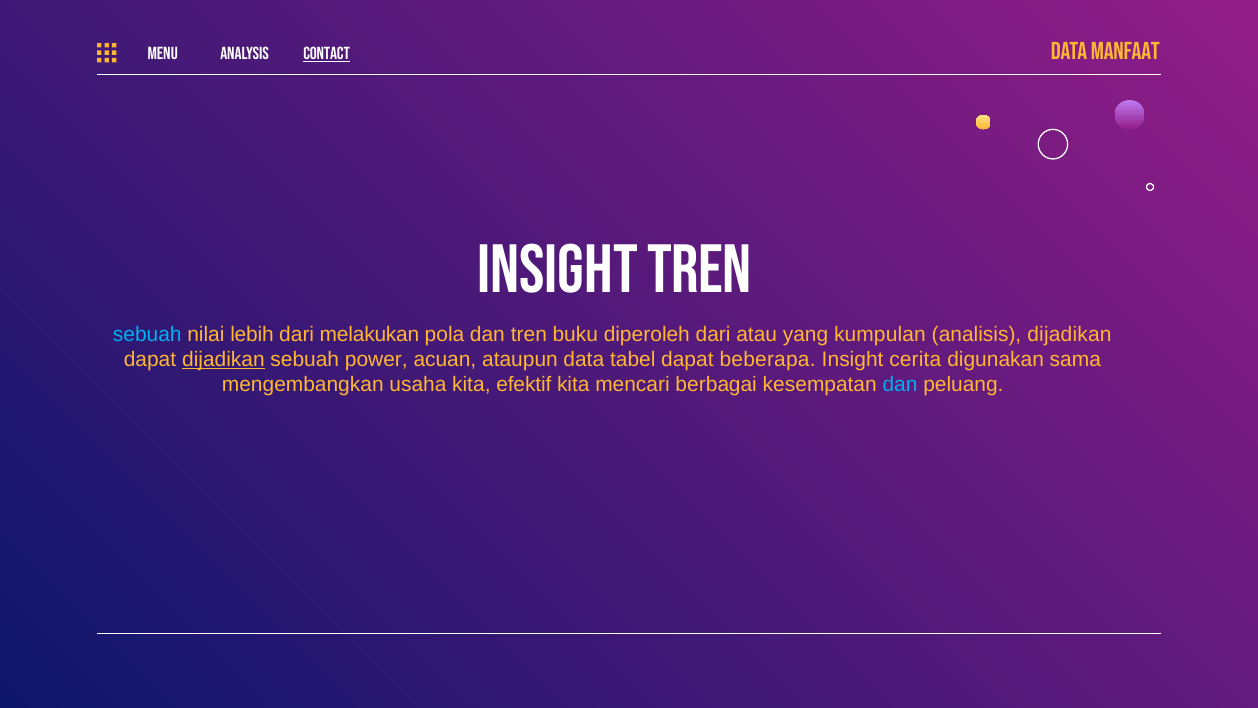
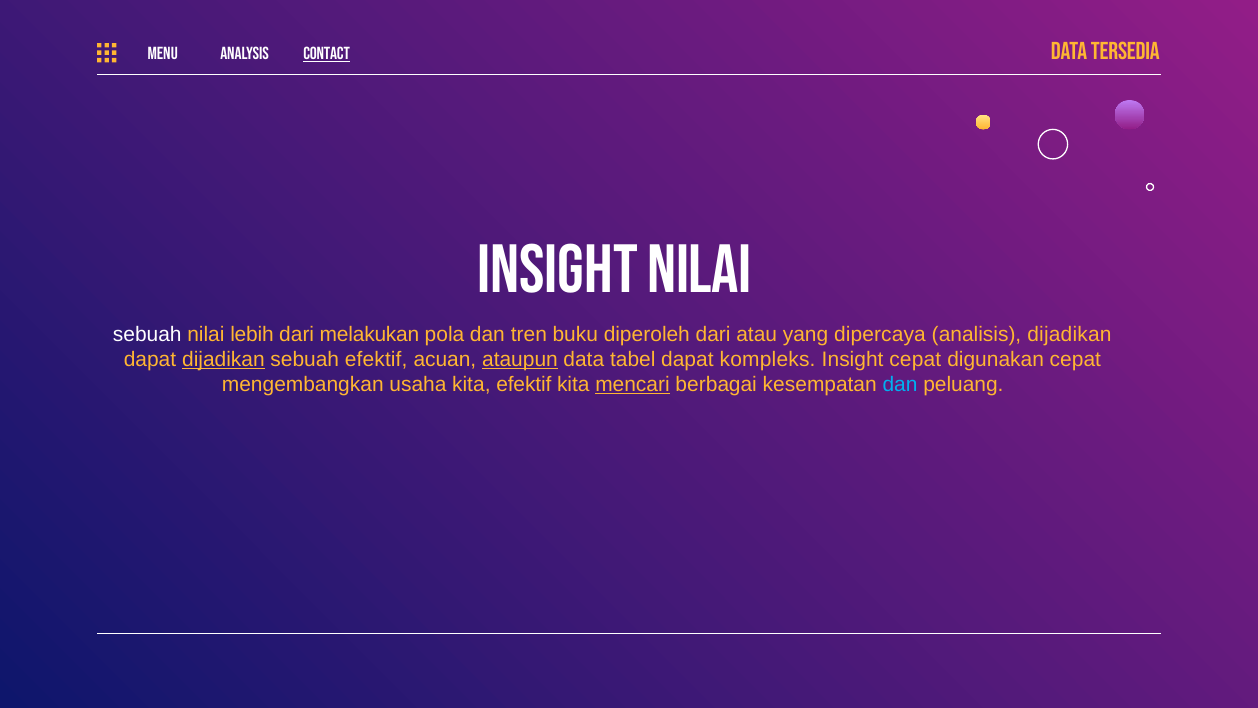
MANFAAT: MANFAAT -> TERSEDIA (1125, 52)
Insight tren: tren -> nilai (700, 270)
sebuah colour: light blue -> white (147, 334)
kumpulan: kumpulan -> dipercaya (880, 334)
sebuah power: power -> efektif (376, 359)
ataupun underline: none -> present (520, 359)
beberapa: beberapa -> kompleks (768, 359)
Insight cerita: cerita -> cepat (915, 359)
digunakan sama: sama -> cepat (1075, 359)
mencari underline: none -> present (632, 384)
